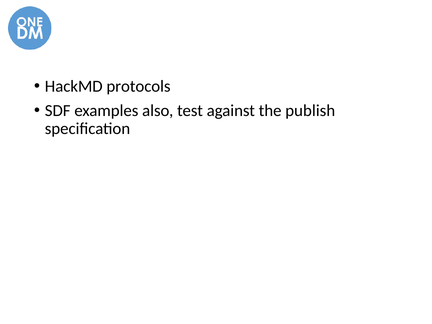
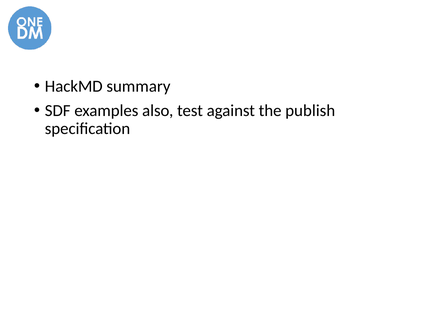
protocols: protocols -> summary (138, 86)
